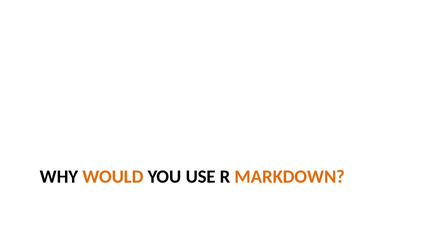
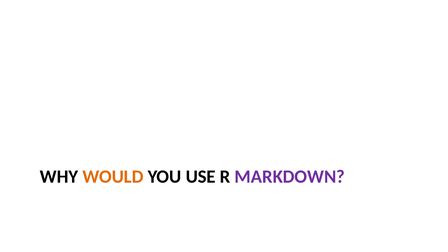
MARKDOWN colour: orange -> purple (290, 177)
